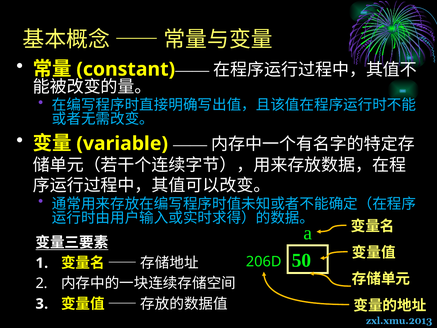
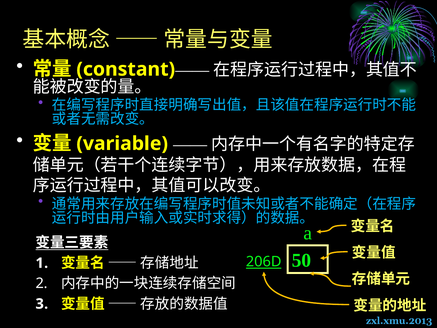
206D underline: none -> present (264, 262)
